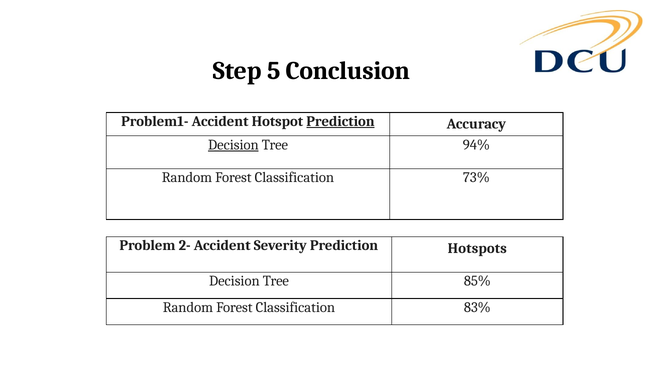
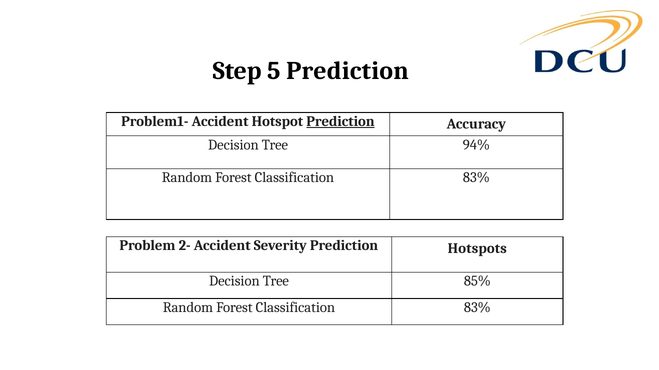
5 Conclusion: Conclusion -> Prediction (347, 71)
Decision underline: present -> none (233, 145)
73%: 73% -> 83% (476, 178)
